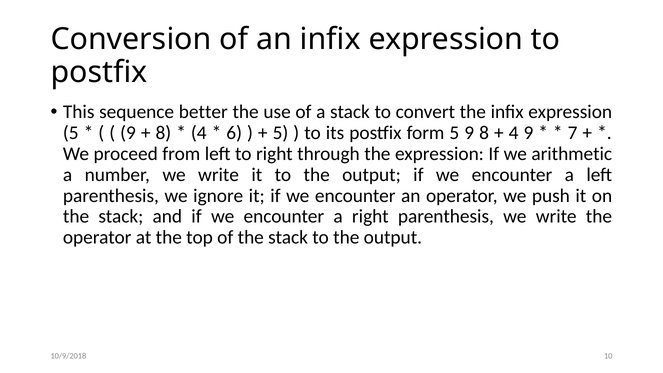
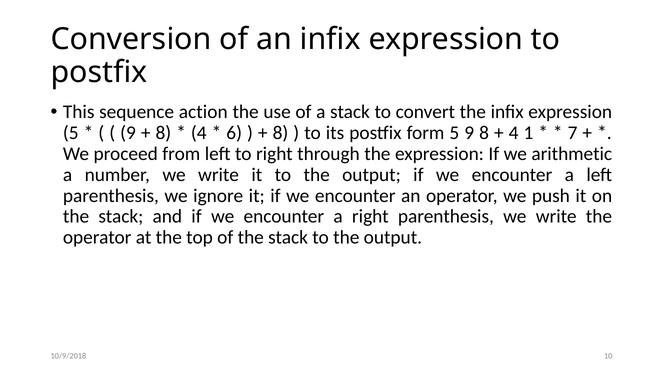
better: better -> action (203, 112)
5: 5 -> 8 (280, 133)
4 9: 9 -> 1 (528, 133)
